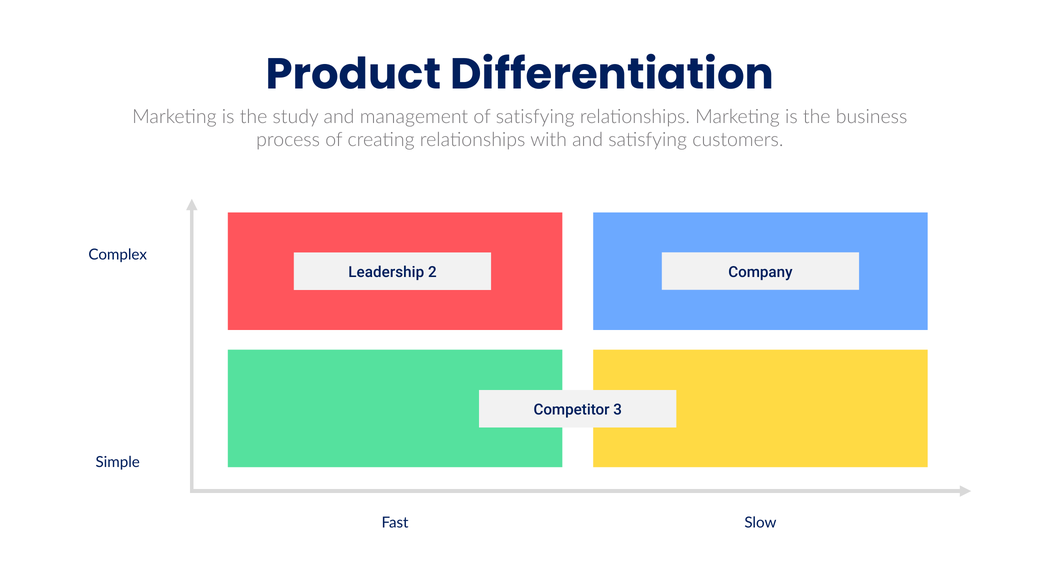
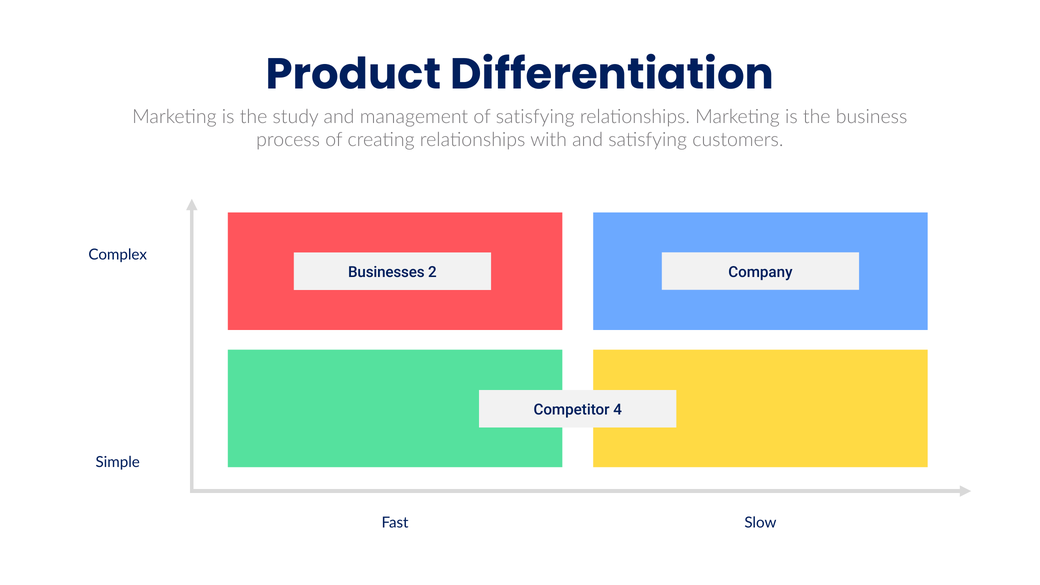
Leadership: Leadership -> Businesses (386, 272)
3: 3 -> 4 (618, 410)
